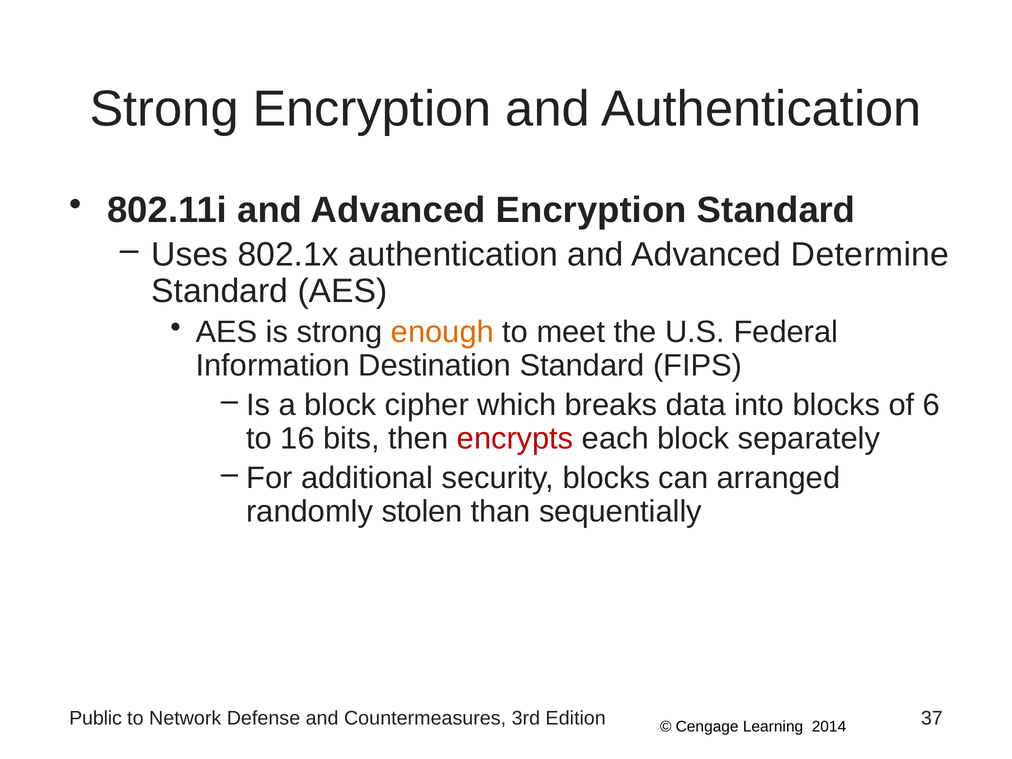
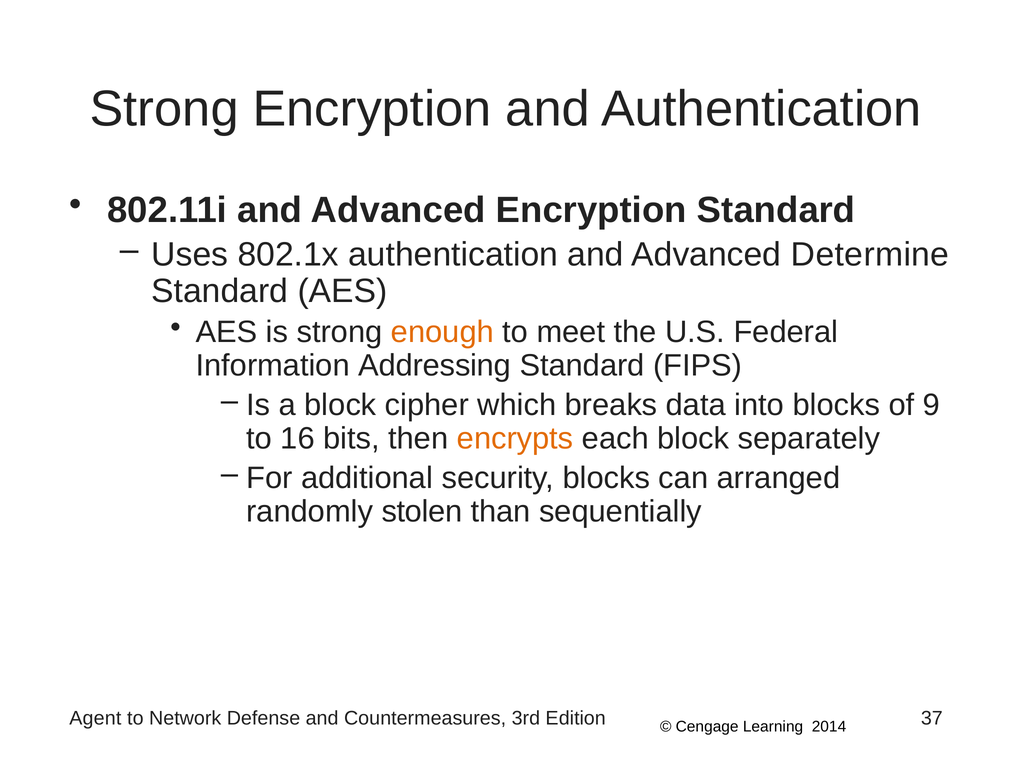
Destination: Destination -> Addressing (435, 366)
6: 6 -> 9 (931, 405)
encrypts colour: red -> orange (515, 439)
Public: Public -> Agent (95, 718)
